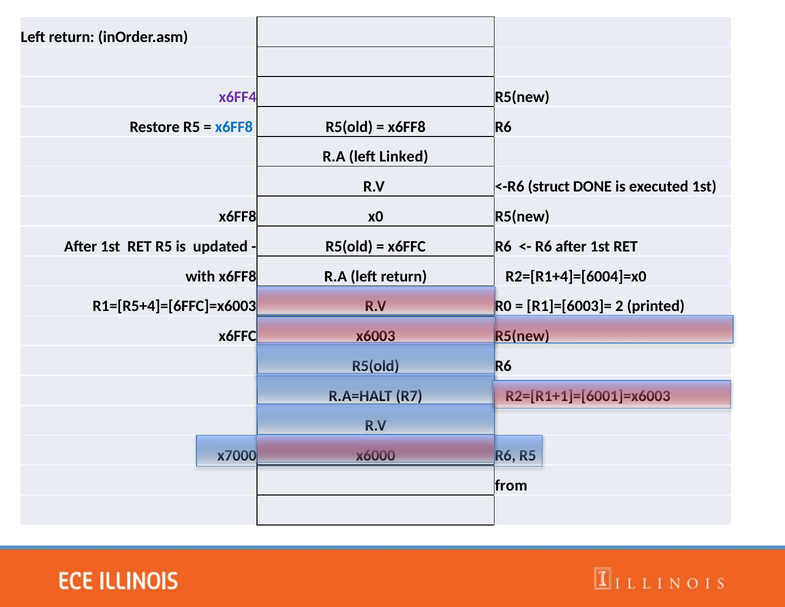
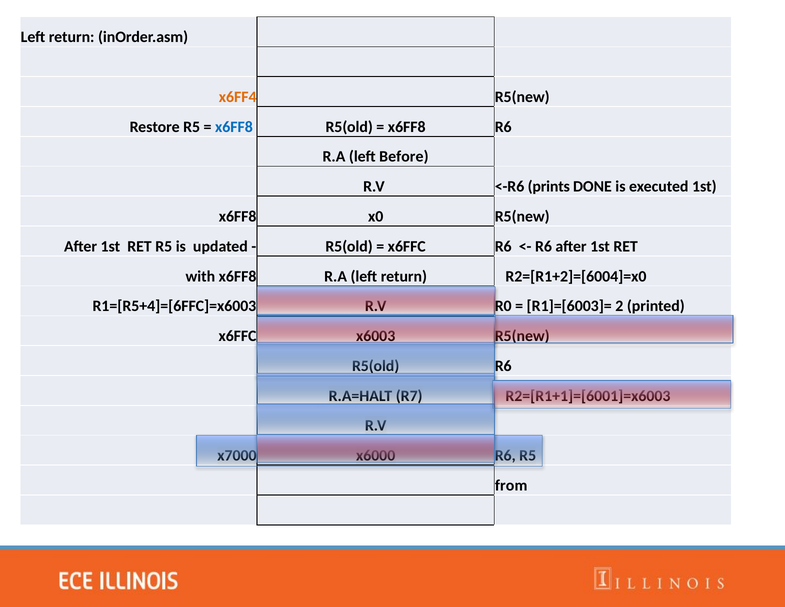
x6FF4 colour: purple -> orange (238, 97)
Linked: Linked -> Before (404, 157)
struct: struct -> prints (549, 186)
R2=[R1+4]=[6004]=x0: R2=[R1+4]=[6004]=x0 -> R2=[R1+2]=[6004]=x0 (576, 276)
